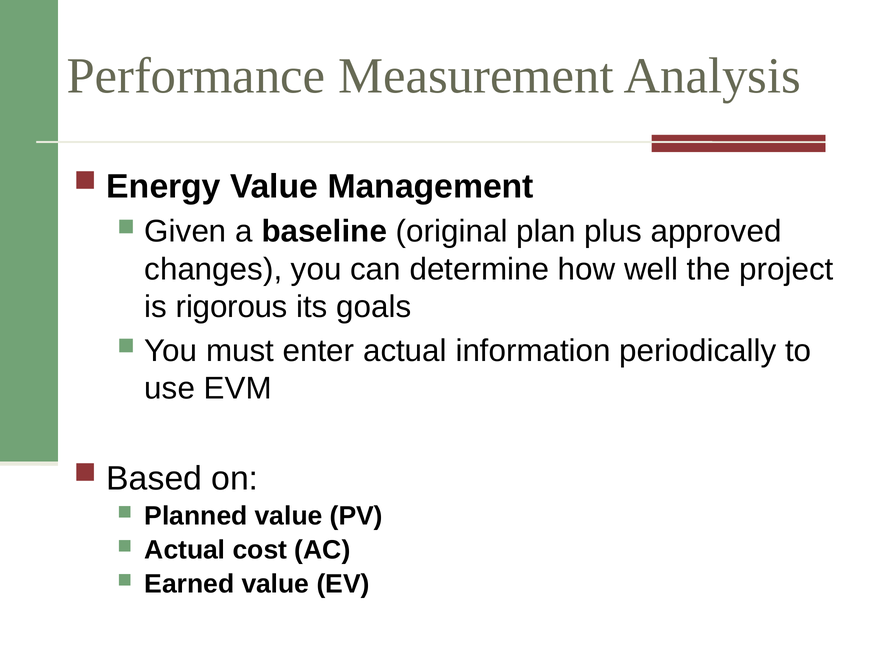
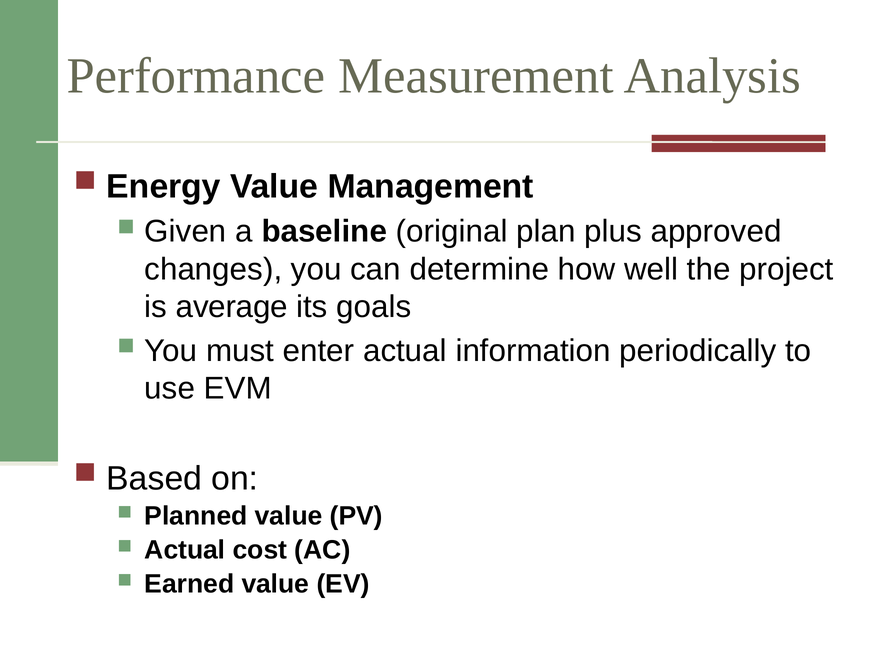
rigorous: rigorous -> average (232, 307)
